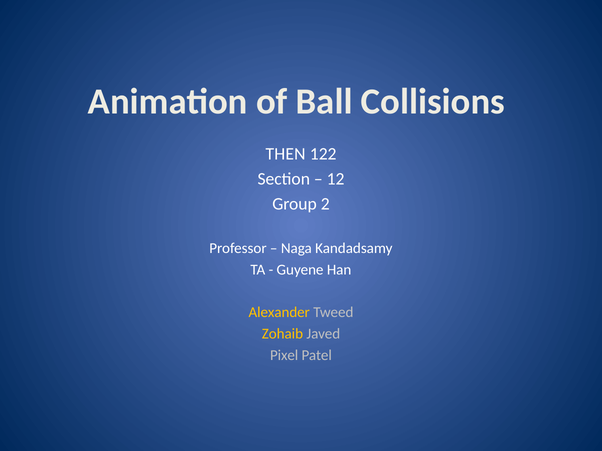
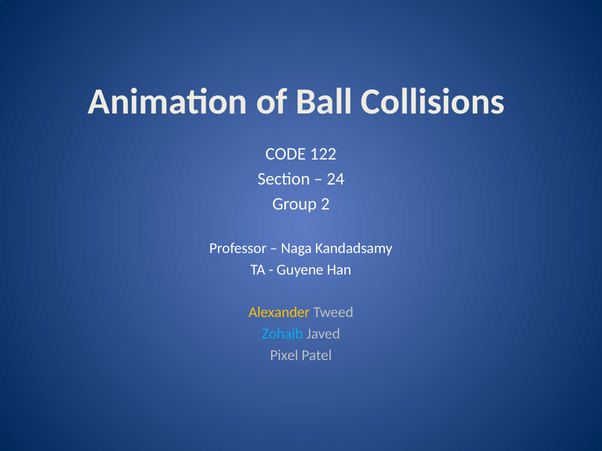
THEN: THEN -> CODE (286, 154)
12: 12 -> 24 (336, 179)
Zohaib colour: yellow -> light blue (282, 334)
